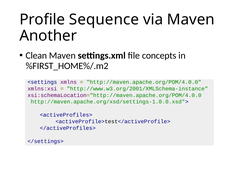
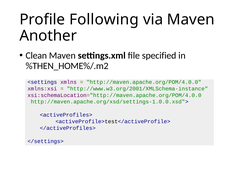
Sequence: Sequence -> Following (104, 20)
concepts: concepts -> specified (159, 56)
%FIRST_HOME%/.m2: %FIRST_HOME%/.m2 -> %THEN_HOME%/.m2 (67, 66)
